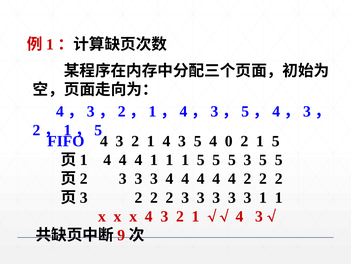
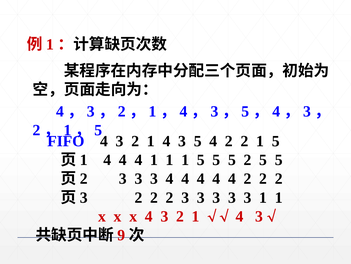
5 4 0: 0 -> 2 (229, 141)
5 3: 3 -> 2 (248, 160)
